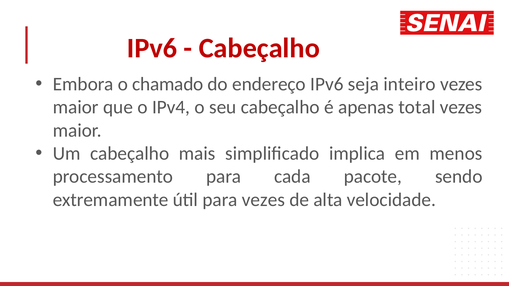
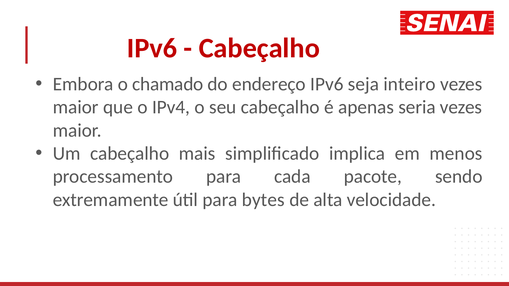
total: total -> seria (417, 107)
para vezes: vezes -> bytes (263, 200)
